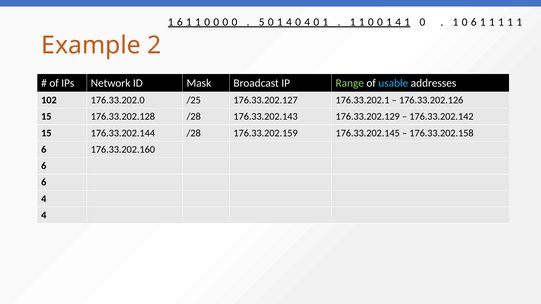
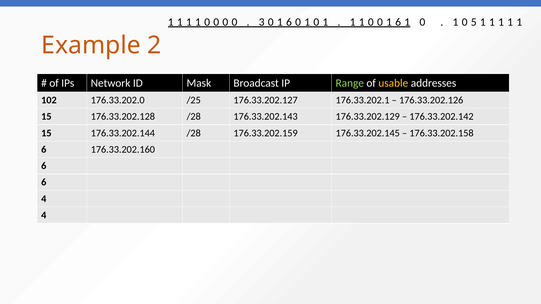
6: 6 -> 1 (180, 22)
5: 5 -> 3 (262, 22)
4: 4 -> 6 (289, 22)
4: 4 -> 1 (307, 22)
4: 4 -> 6 (398, 22)
0 6: 6 -> 5 (474, 22)
usable colour: light blue -> yellow (393, 83)
